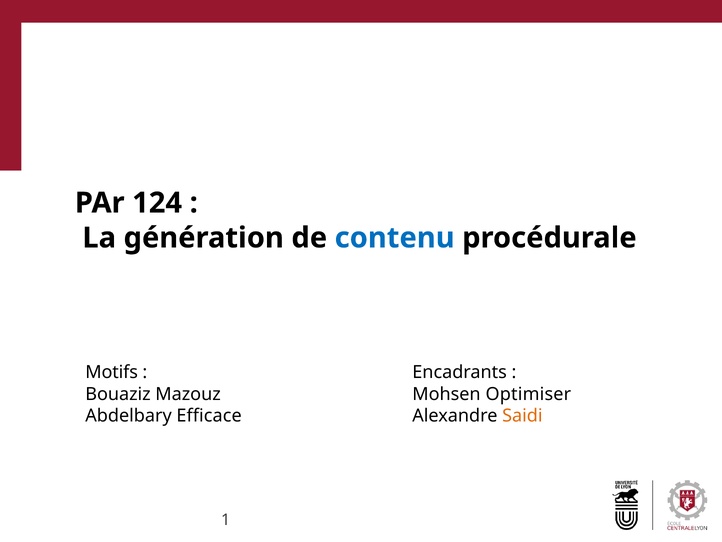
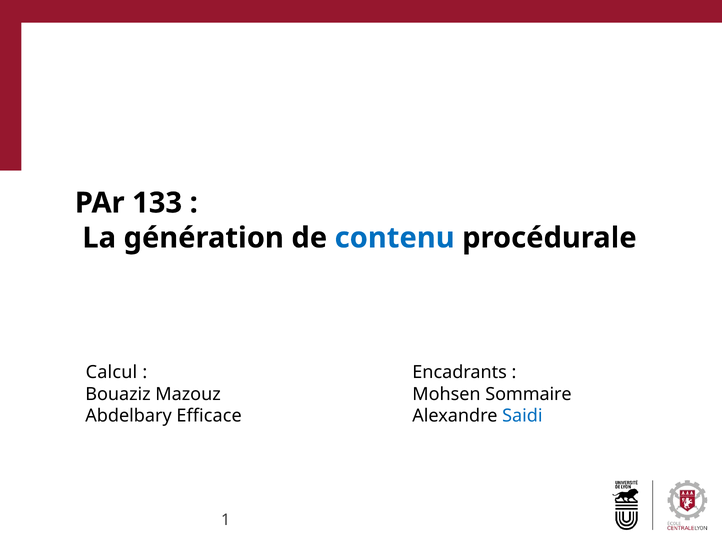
124: 124 -> 133 (157, 203)
Motifs: Motifs -> Calcul (111, 372)
Optimiser: Optimiser -> Sommaire (528, 394)
Saidi colour: orange -> blue (522, 415)
